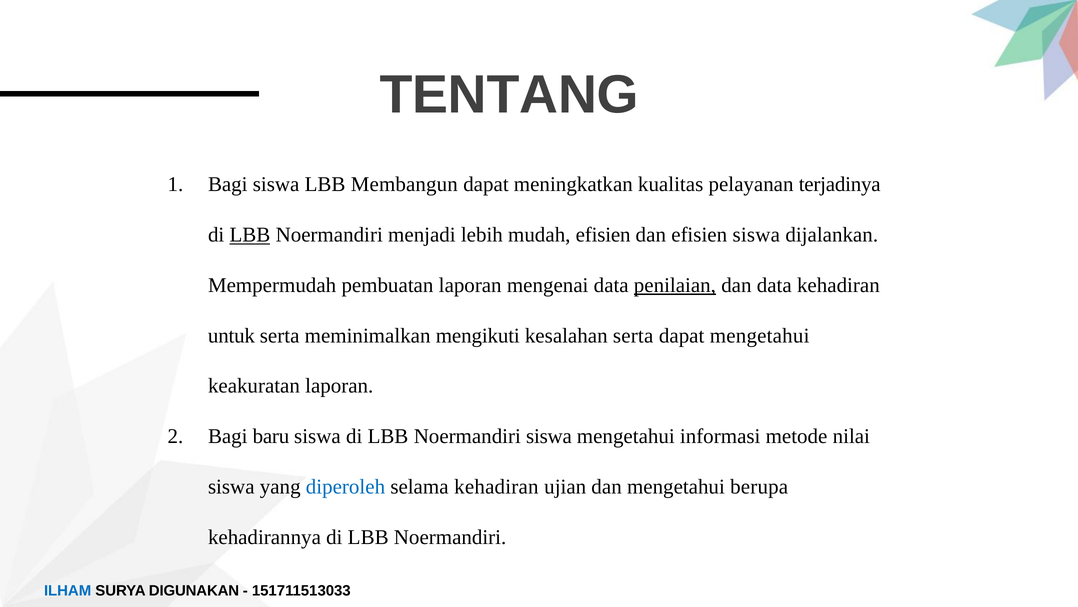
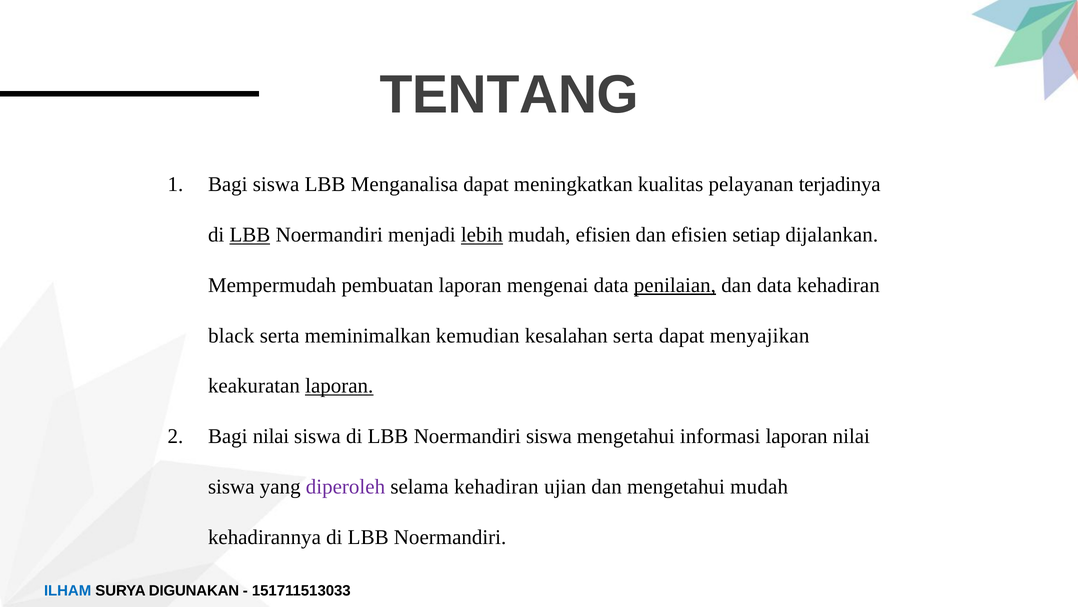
Membangun: Membangun -> Menganalisa (404, 184)
lebih underline: none -> present (482, 235)
efisien siswa: siswa -> setiap (756, 235)
untuk: untuk -> black (231, 335)
mengikuti: mengikuti -> kemudian (478, 335)
dapat mengetahui: mengetahui -> menyajikan (760, 335)
laporan underline: none -> present (339, 386)
Bagi baru: baru -> nilai (271, 436)
informasi metode: metode -> laporan (797, 436)
diperoleh colour: blue -> purple (345, 486)
mengetahui berupa: berupa -> mudah (759, 486)
